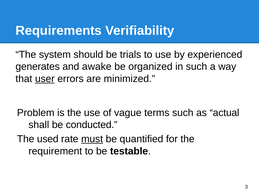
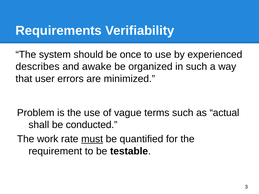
trials: trials -> once (131, 55)
generates: generates -> describes (38, 67)
user underline: present -> none (45, 79)
used: used -> work (48, 139)
